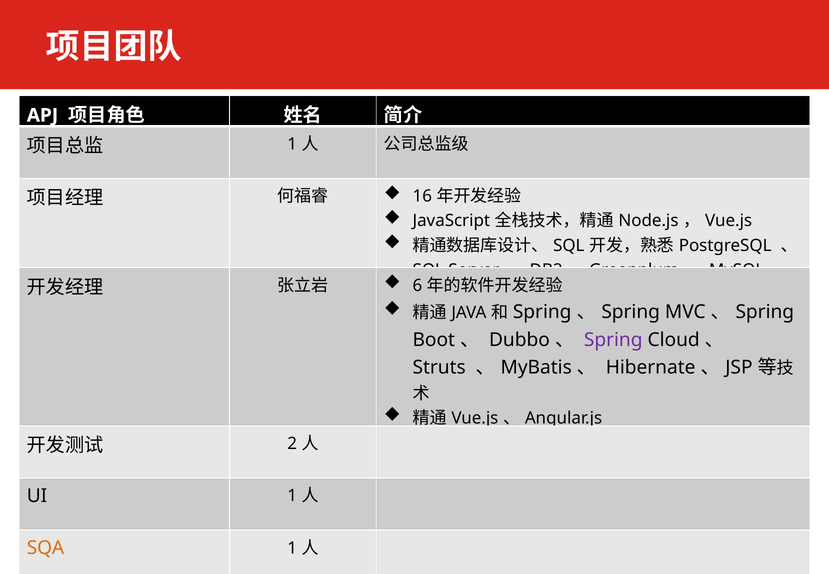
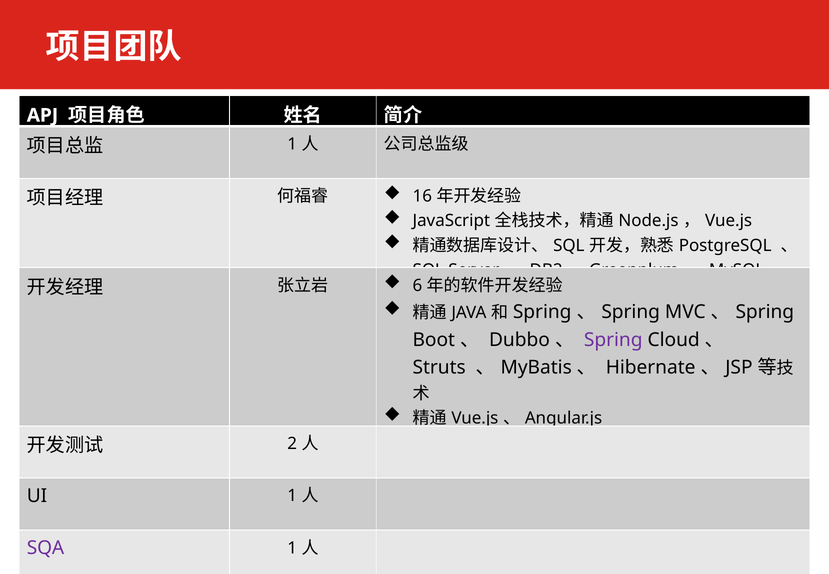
SQA colour: orange -> purple (45, 548)
